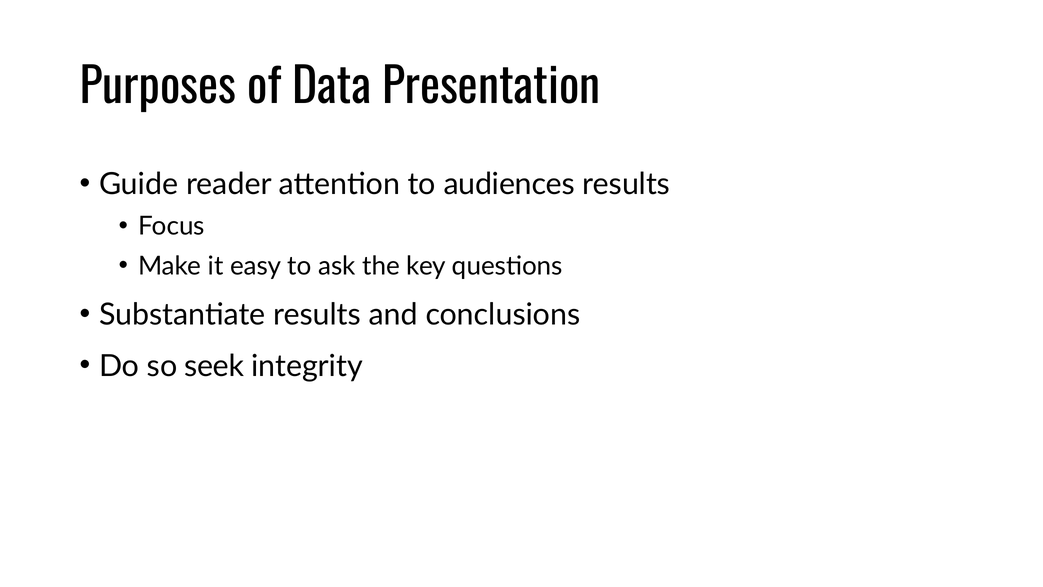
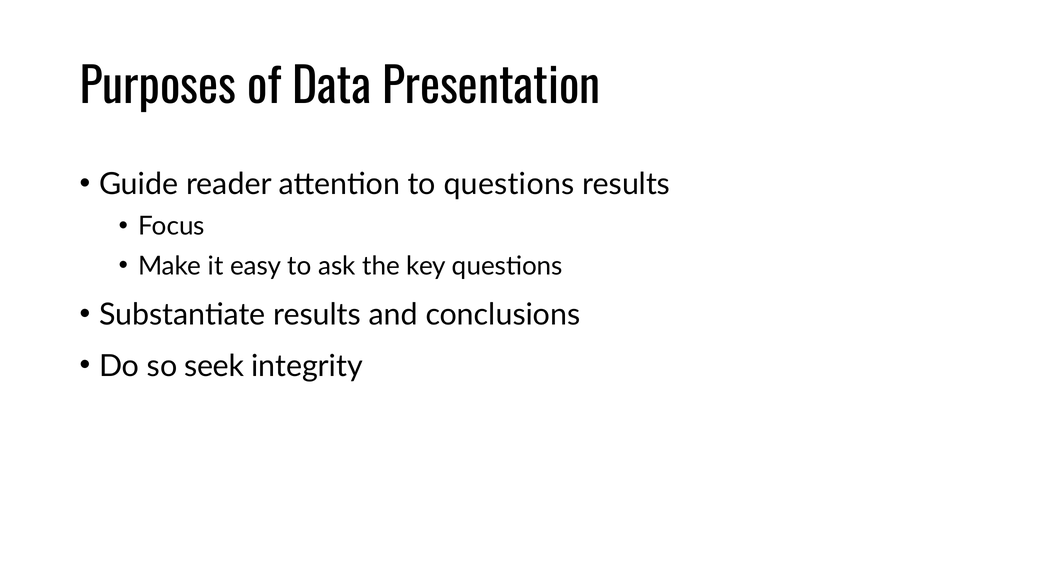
to audiences: audiences -> questions (509, 184)
